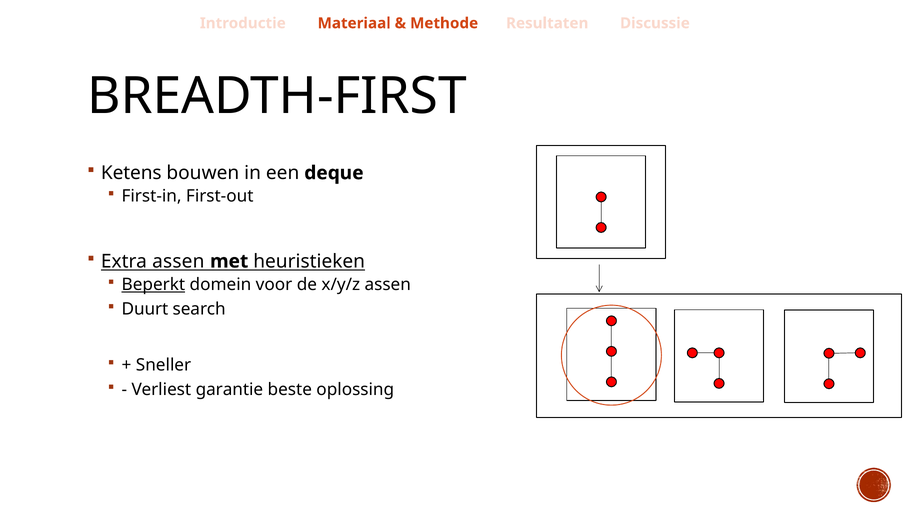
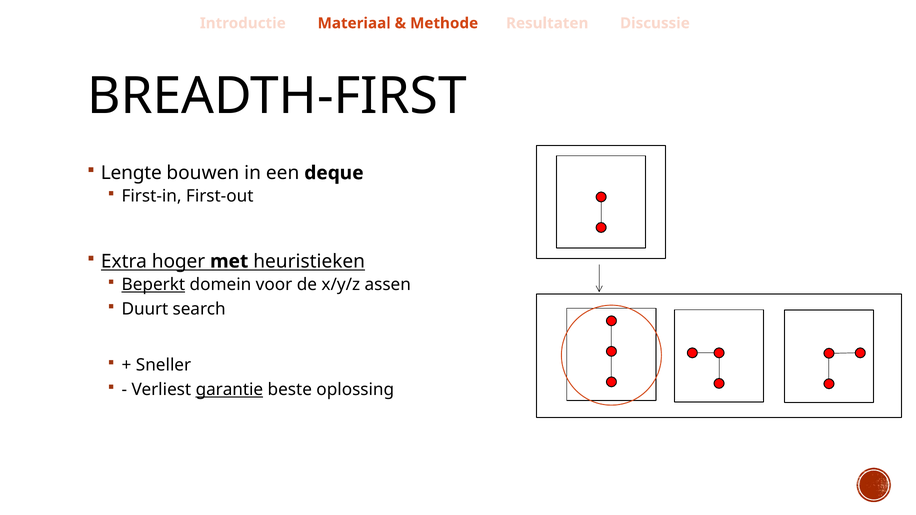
Ketens: Ketens -> Lengte (131, 173)
Extra assen: assen -> hoger (178, 261)
garantie underline: none -> present (229, 390)
